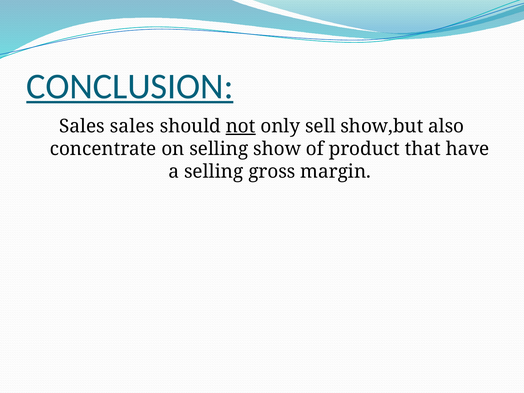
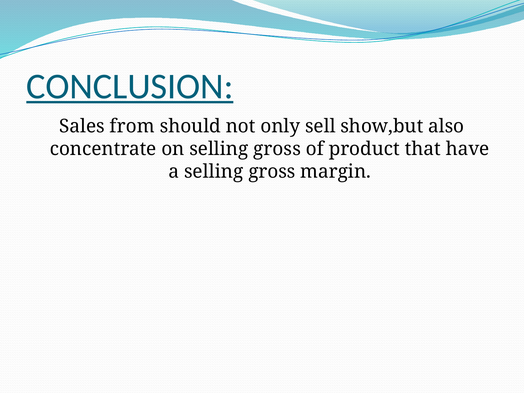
Sales sales: sales -> from (132, 126)
not underline: present -> none (241, 126)
on selling show: show -> gross (277, 149)
